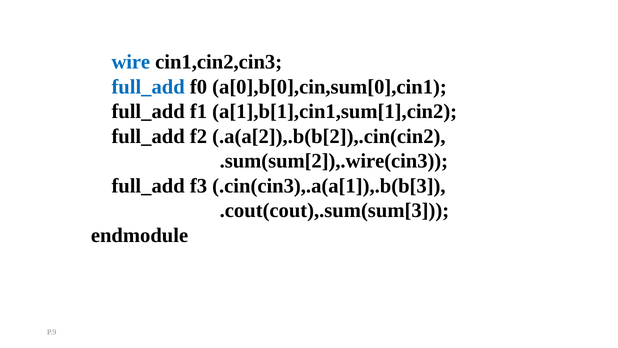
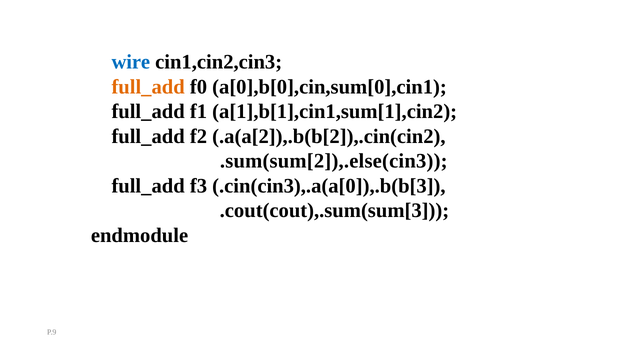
full_add colour: blue -> orange (148, 87)
.sum(sum[2]),.wire(cin3: .sum(sum[2]),.wire(cin3 -> .sum(sum[2]),.else(cin3 (334, 161)
.cin(cin3),.a(a[1]),.b(b[3: .cin(cin3),.a(a[1]),.b(b[3 -> .cin(cin3),.a(a[0]),.b(b[3 (329, 186)
